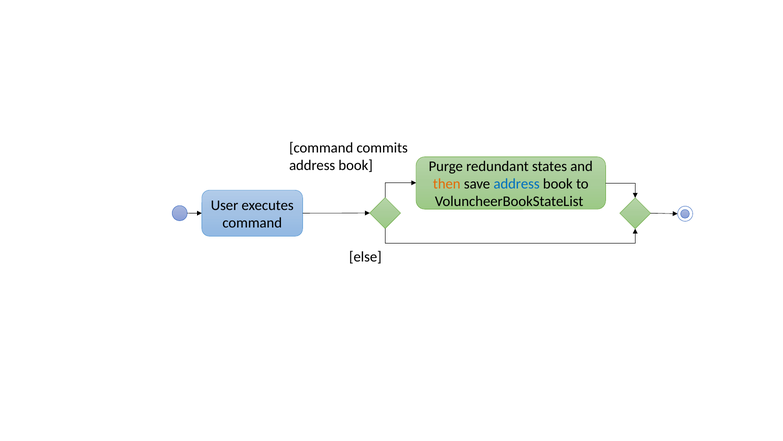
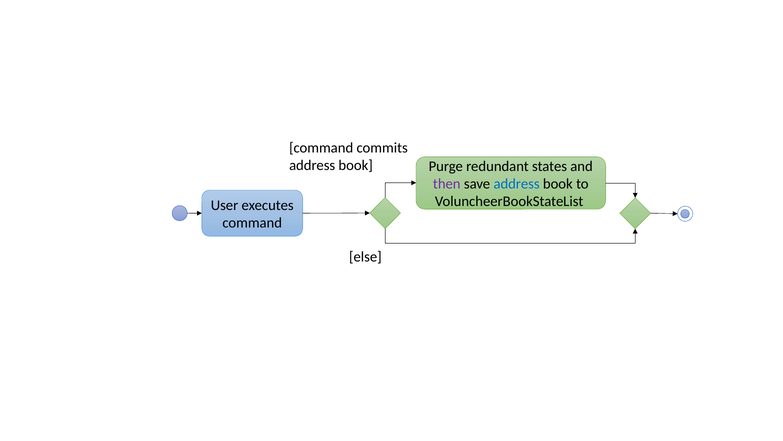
then colour: orange -> purple (447, 184)
